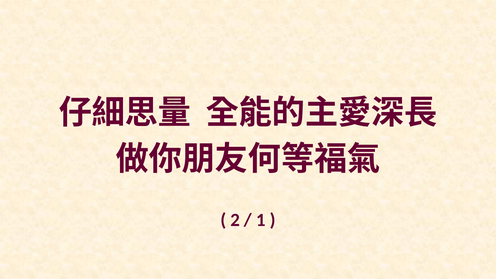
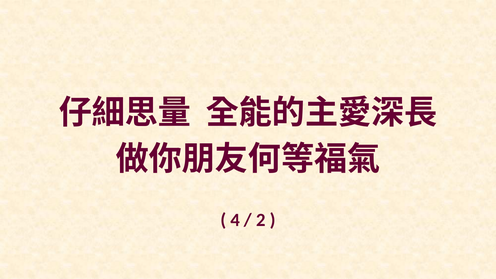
2: 2 -> 4 (235, 220)
1: 1 -> 2 (261, 220)
